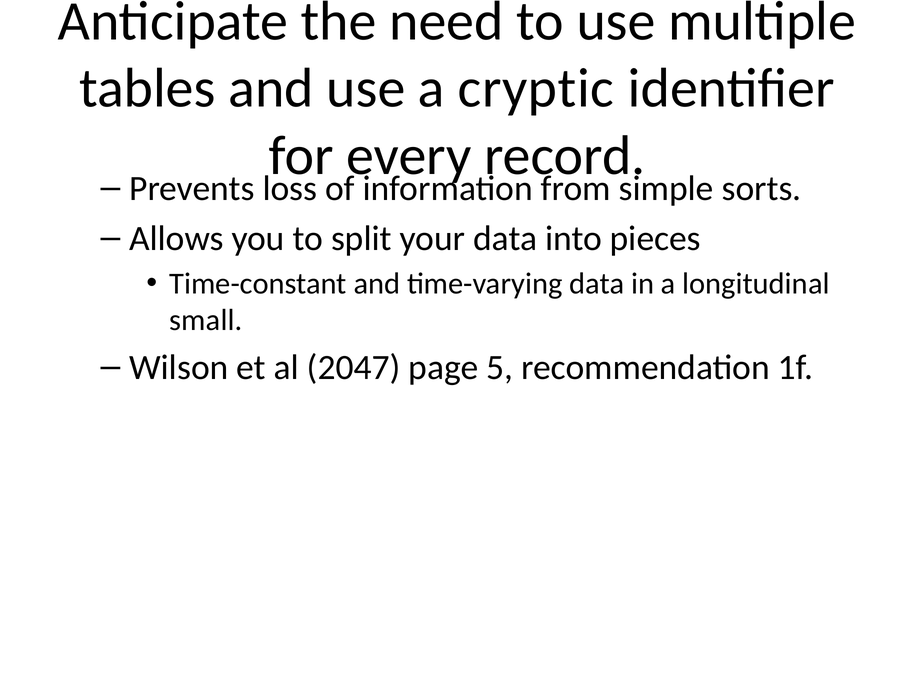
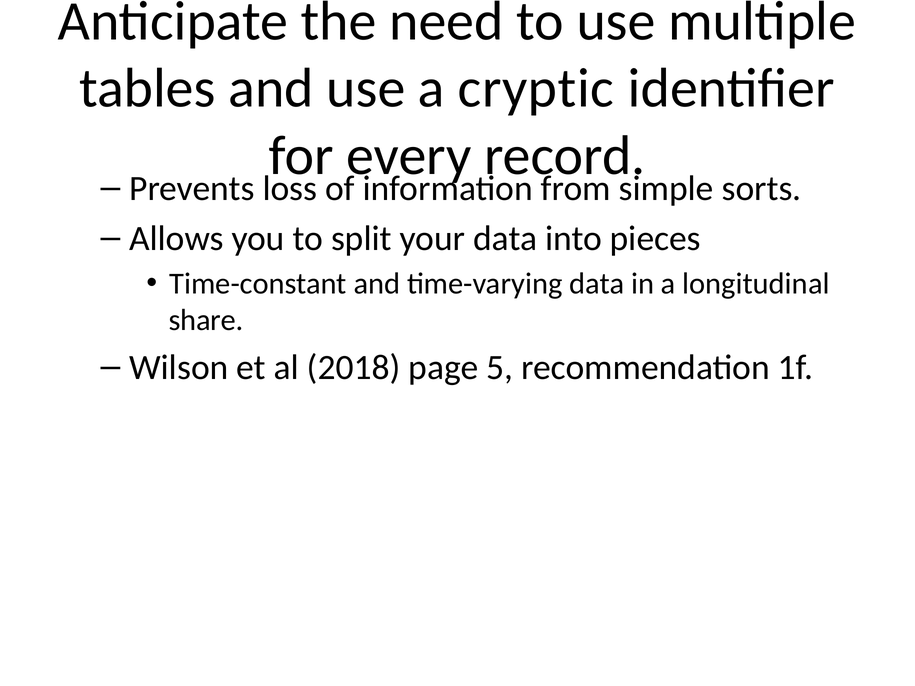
small: small -> share (206, 320)
2047: 2047 -> 2018 (354, 368)
